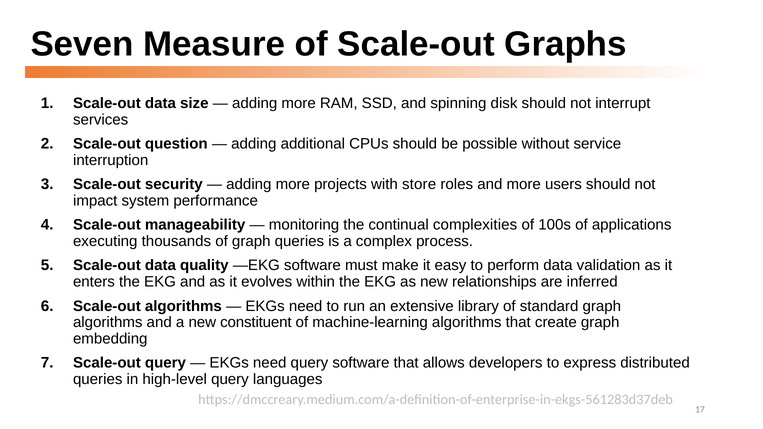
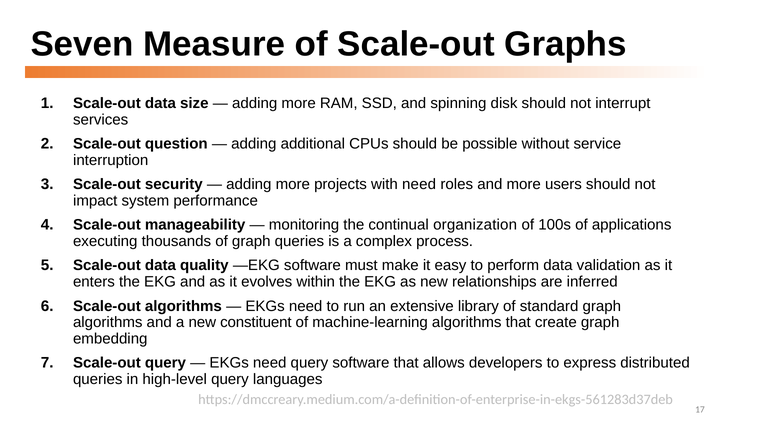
with store: store -> need (419, 184)
complexities: complexities -> organization (475, 225)
